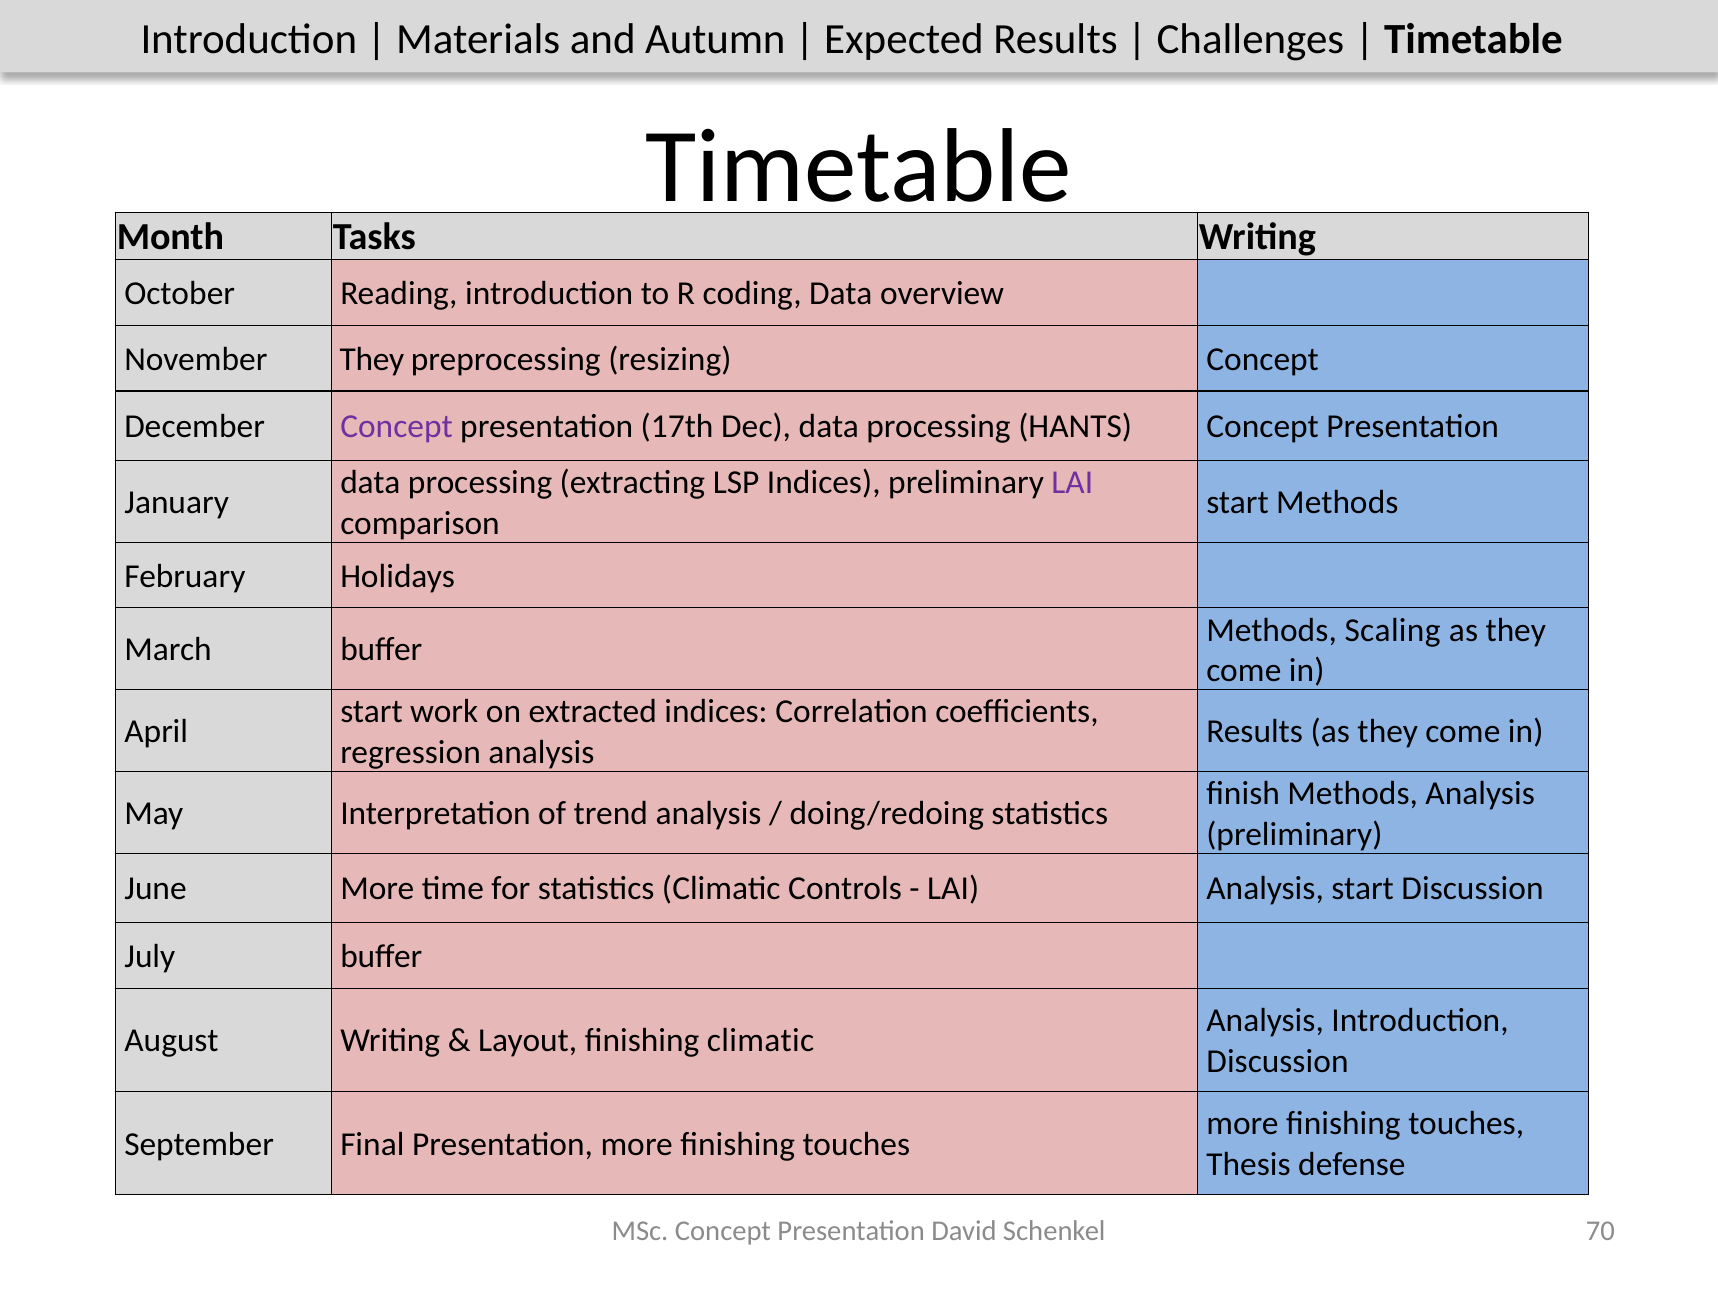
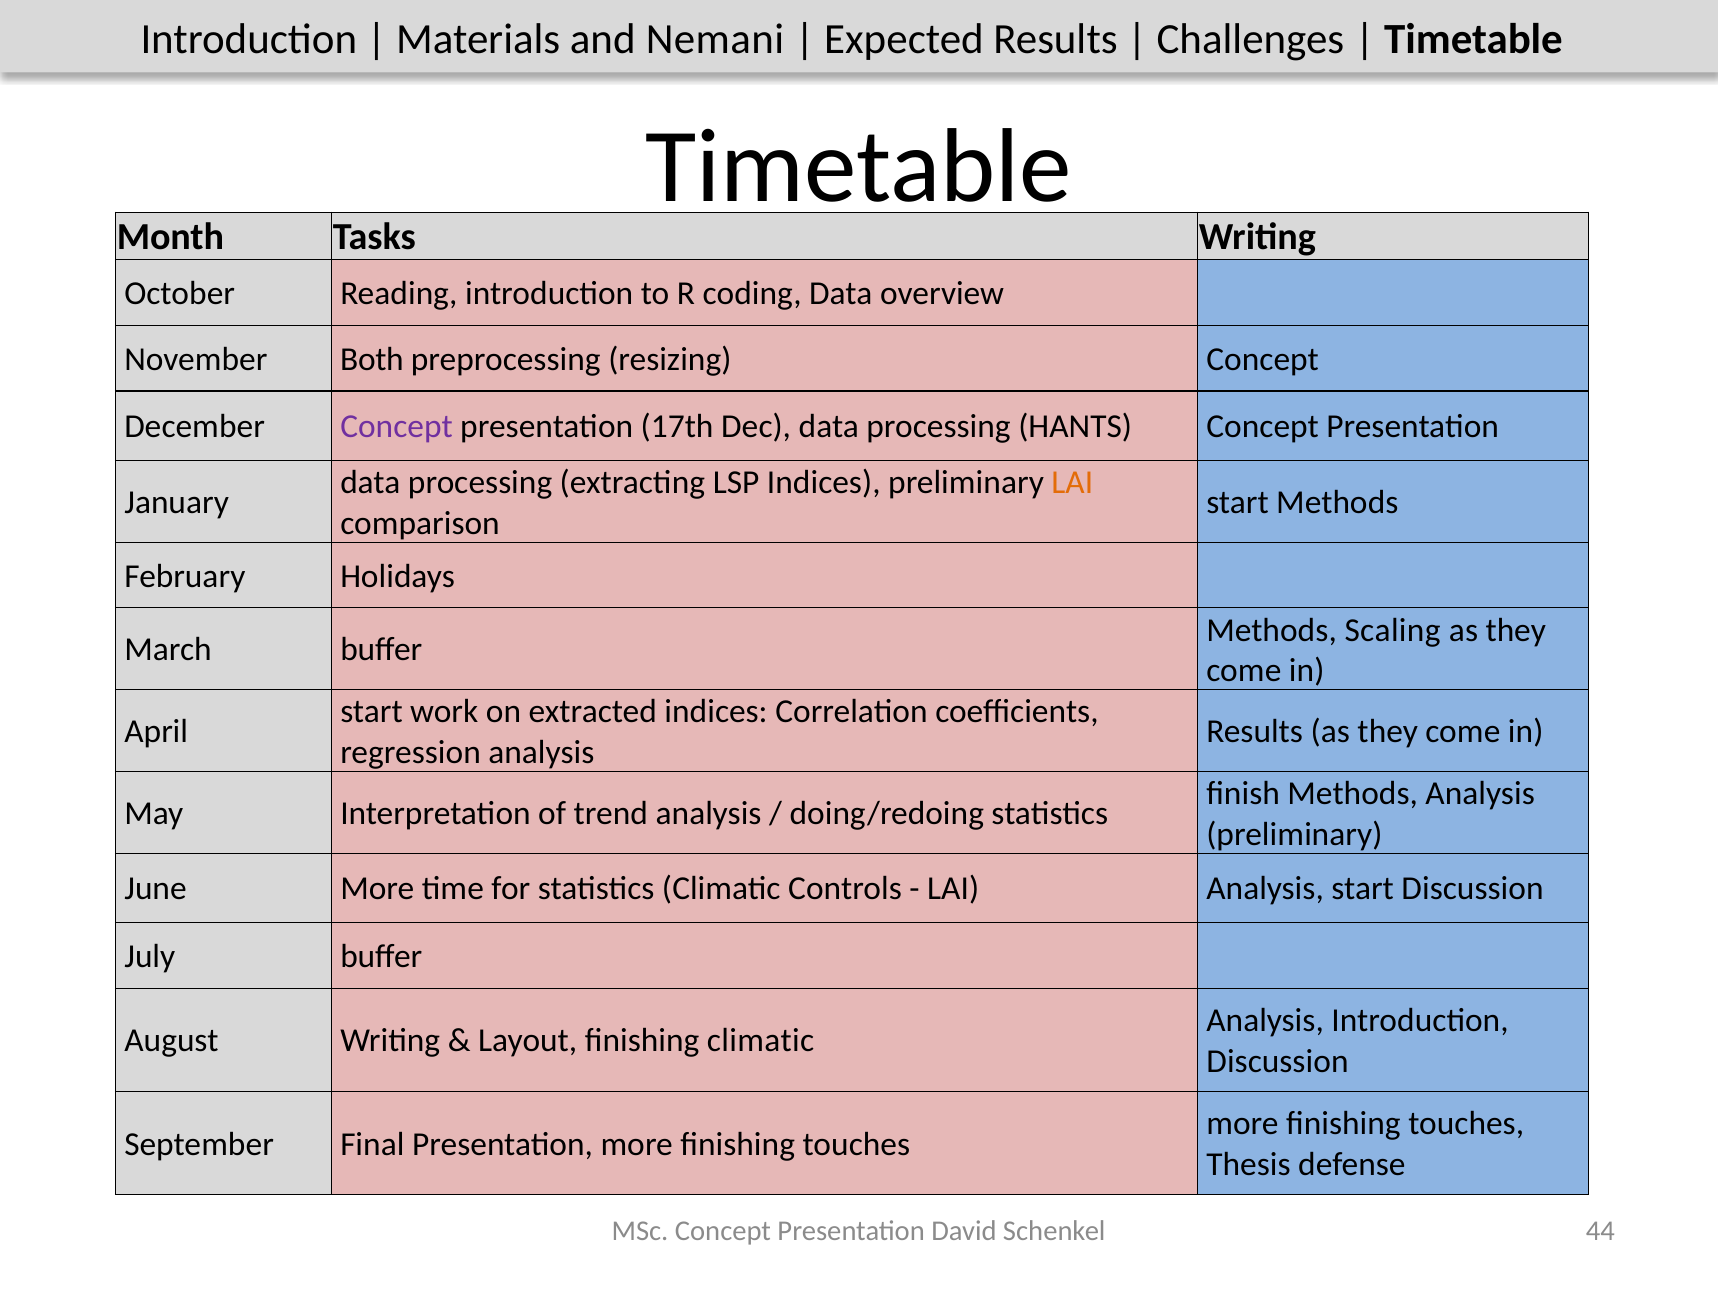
Autumn: Autumn -> Nemani (715, 40)
November They: They -> Both (372, 359)
LAI colour: purple -> orange (1072, 482)
70: 70 -> 44 (1600, 1230)
